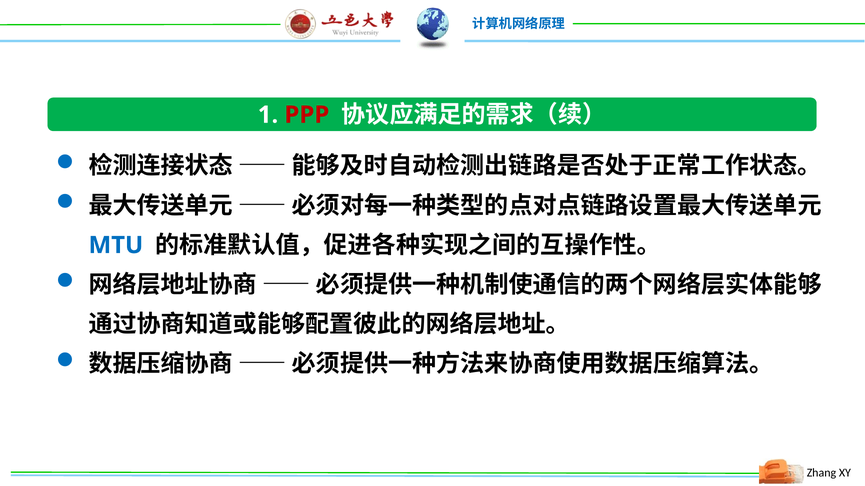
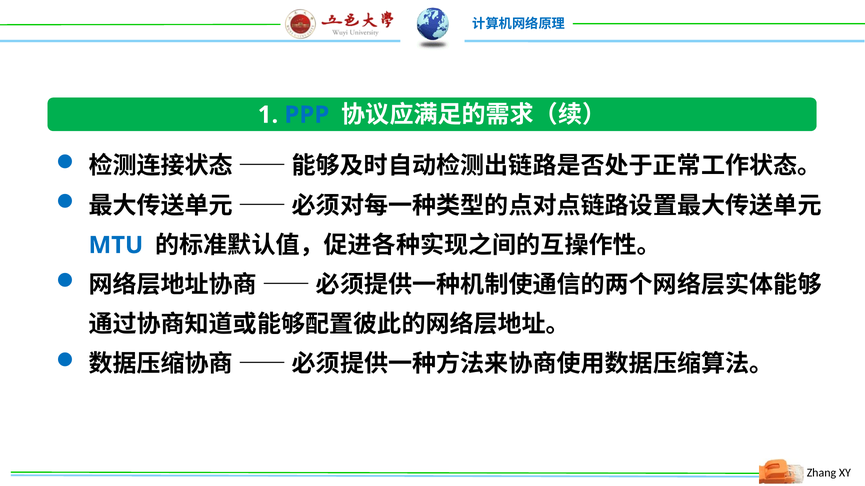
PPP colour: red -> blue (307, 115)
